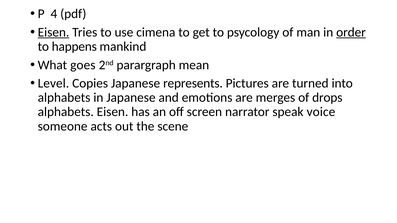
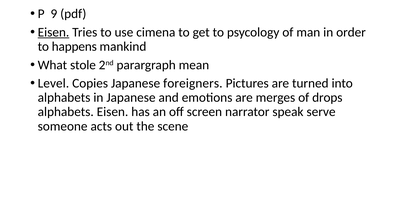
4: 4 -> 9 (54, 14)
order underline: present -> none (351, 32)
goes: goes -> stole (83, 65)
represents: represents -> foreigners (193, 83)
voice: voice -> serve (321, 112)
